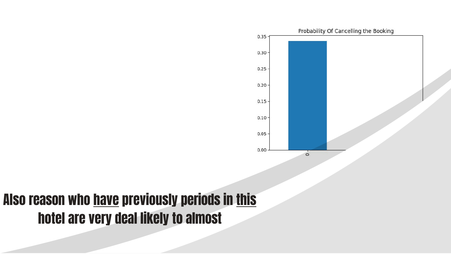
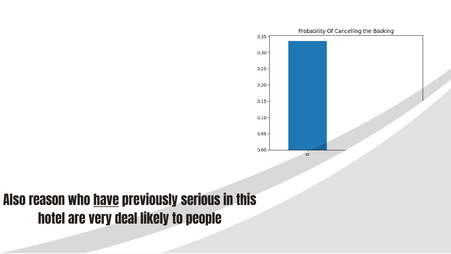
periods: periods -> serious (201, 201)
this underline: present -> none (246, 201)
almost: almost -> people (204, 219)
